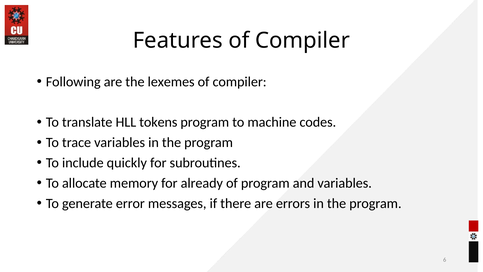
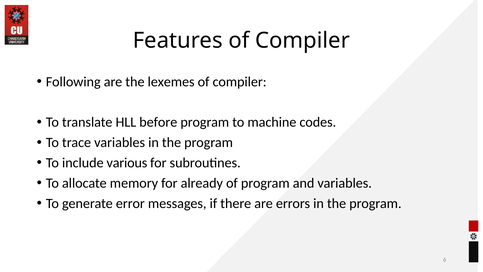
tokens: tokens -> before (158, 122)
quickly: quickly -> various (127, 163)
